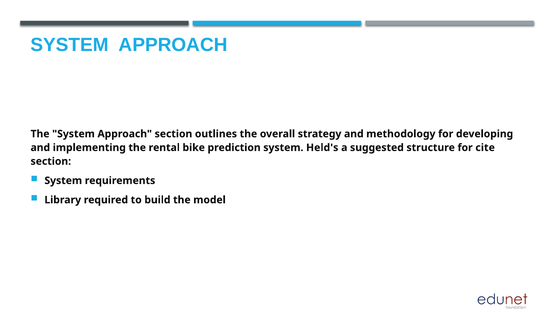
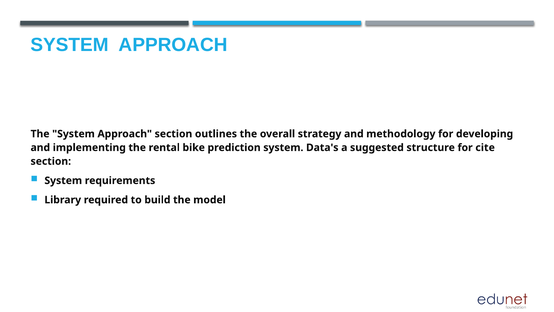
Held's: Held's -> Data's (322, 147)
